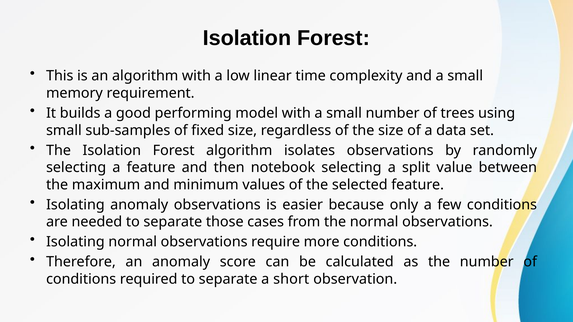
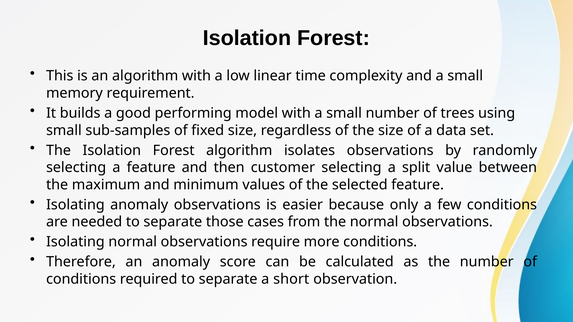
notebook: notebook -> customer (283, 168)
